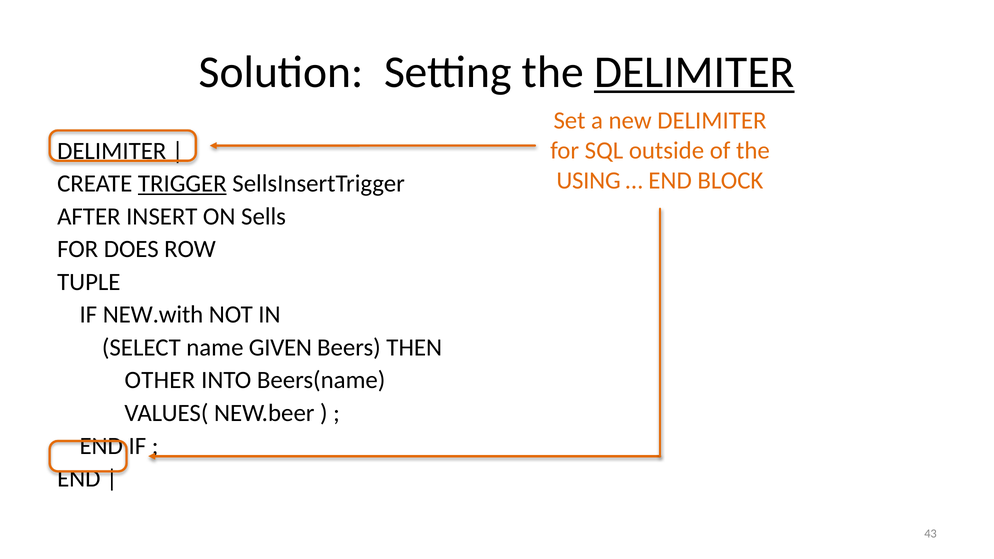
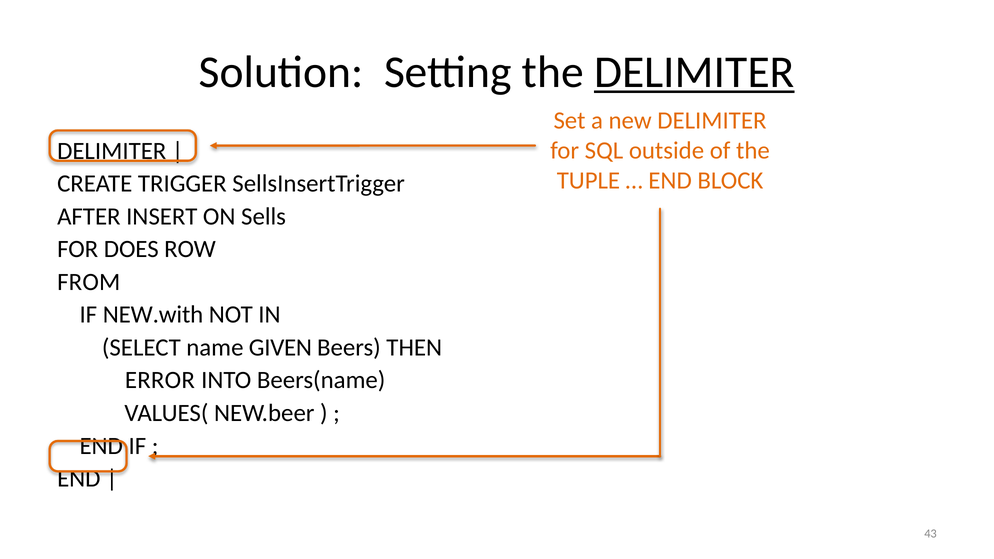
USING: USING -> TUPLE (588, 180)
TRIGGER underline: present -> none (182, 184)
TUPLE: TUPLE -> FROM (89, 282)
OTHER: OTHER -> ERROR (160, 380)
